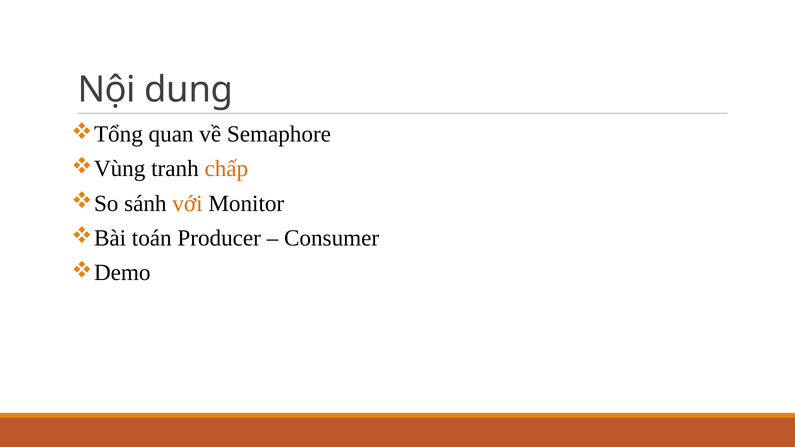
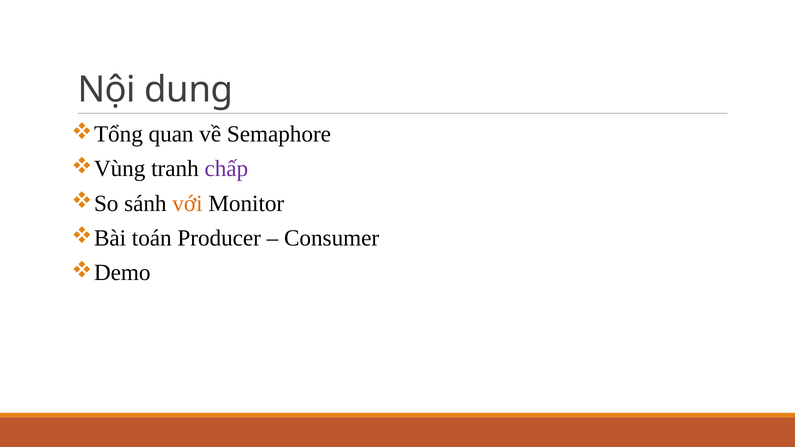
chấp colour: orange -> purple (226, 169)
